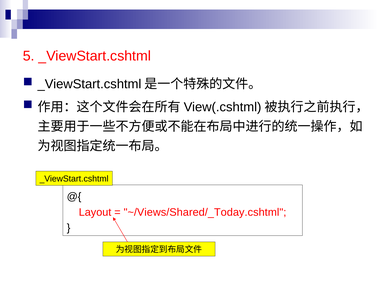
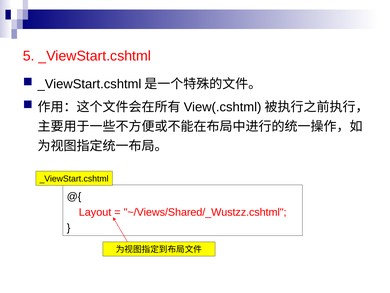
~/Views/Shared/_Today.cshtml: ~/Views/Shared/_Today.cshtml -> ~/Views/Shared/_Wustzz.cshtml (205, 212)
